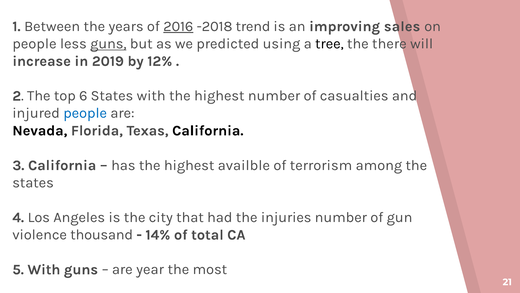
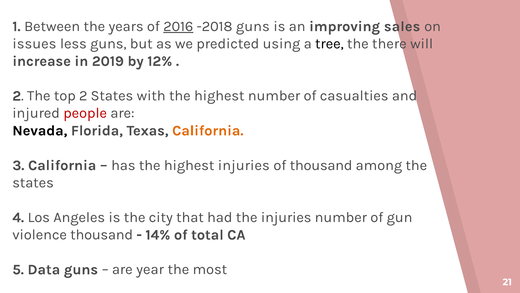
-2018 trend: trend -> guns (253, 26)
people: people -> issues (34, 44)
guns underline: present -> none (108, 44)
top 6: 6 -> 2 (83, 96)
people colour: blue -> red (85, 113)
California colour: black -> orange (208, 130)
highest availble: availble -> injuries (244, 165)
of terrorism: terrorism -> thousand (321, 165)
5 With: With -> Data (44, 269)
